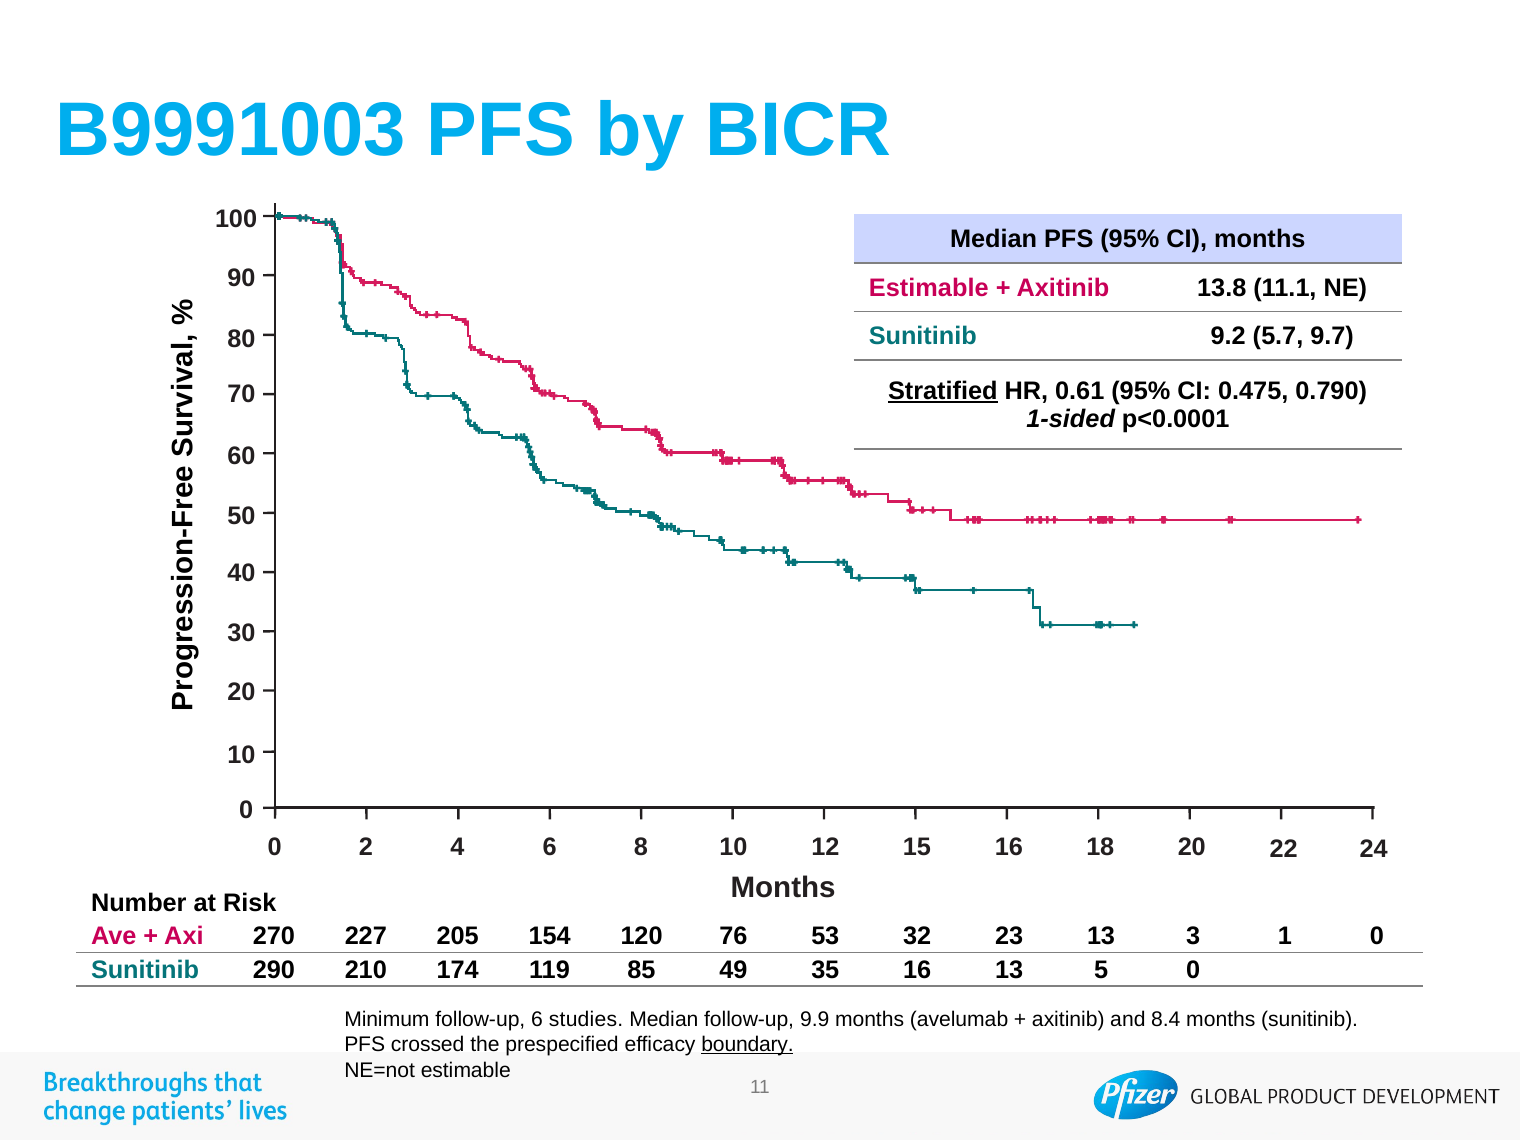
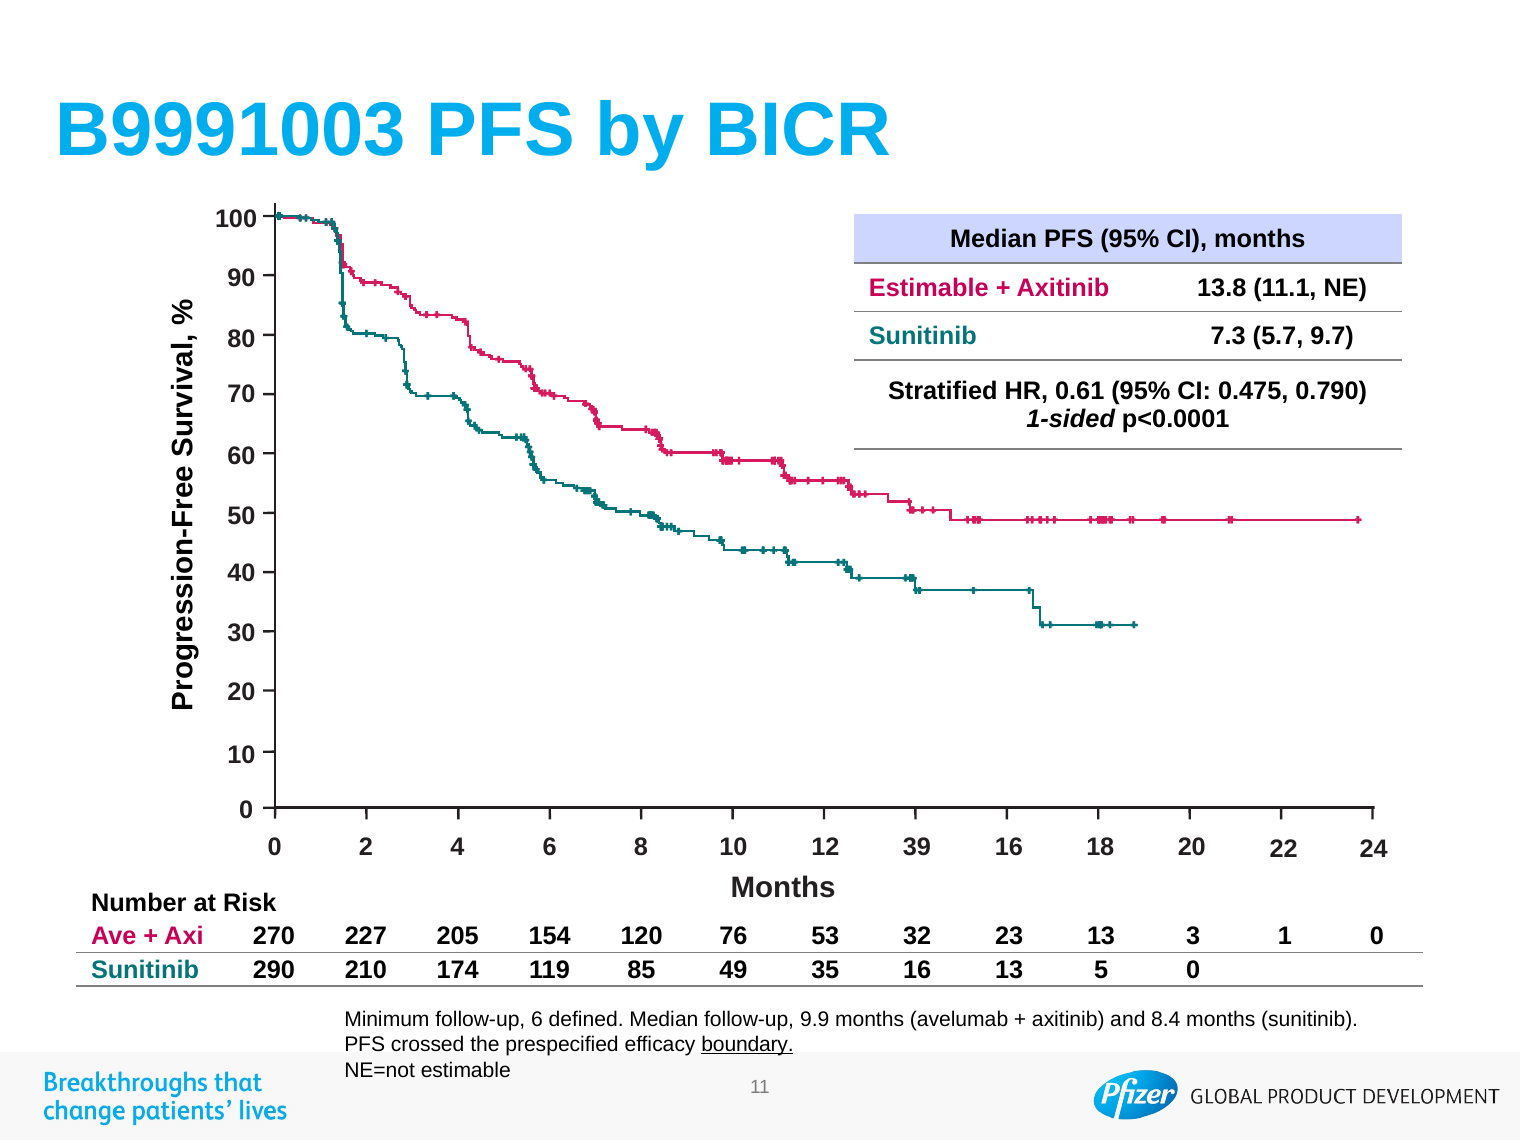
9.2: 9.2 -> 7.3 (1228, 336)
Stratified underline: present -> none (943, 391)
15: 15 -> 39 (917, 847)
studies: studies -> defined (586, 1019)
